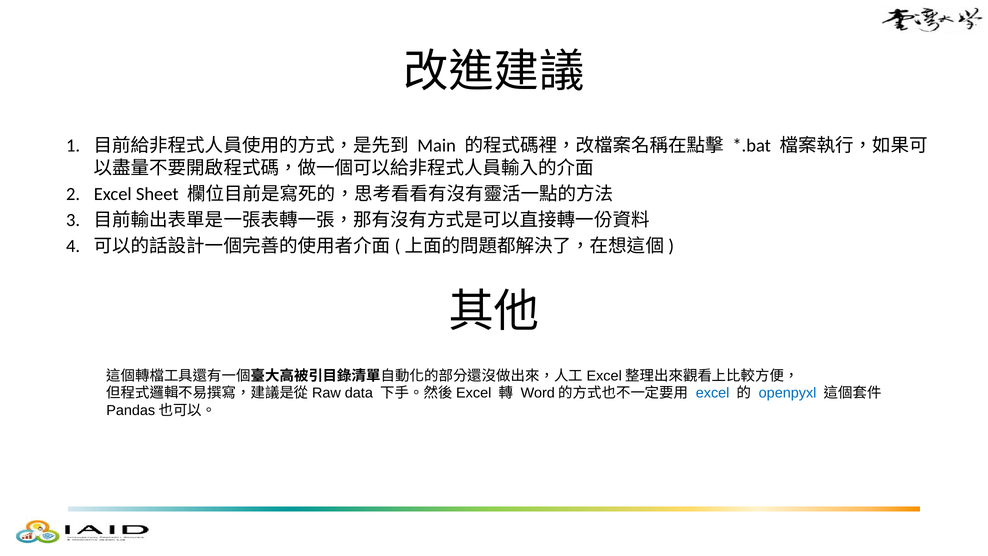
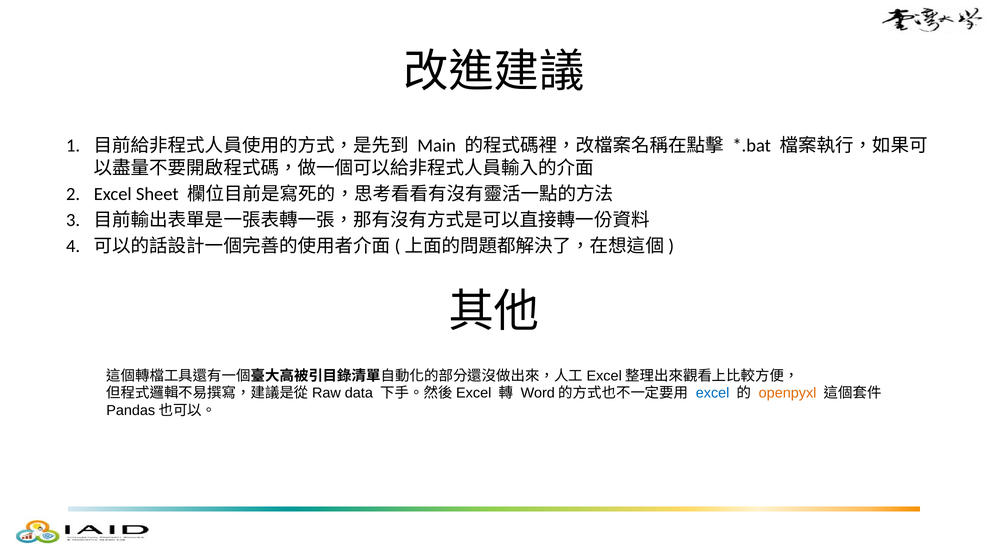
openpyxl colour: blue -> orange (788, 393)
